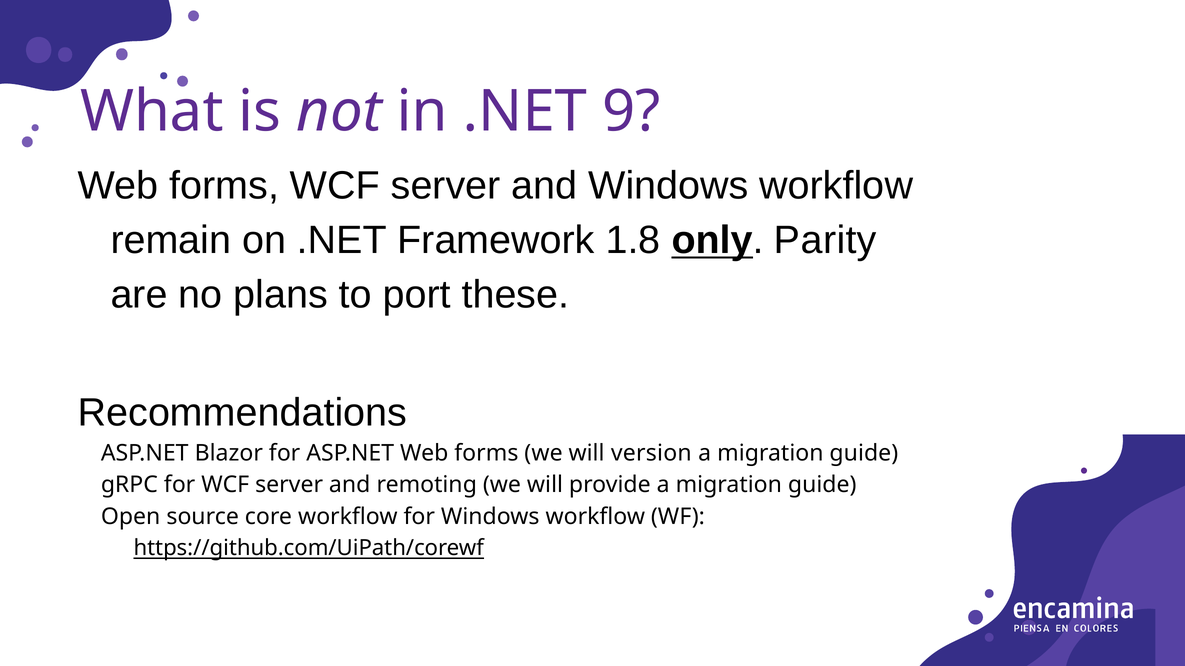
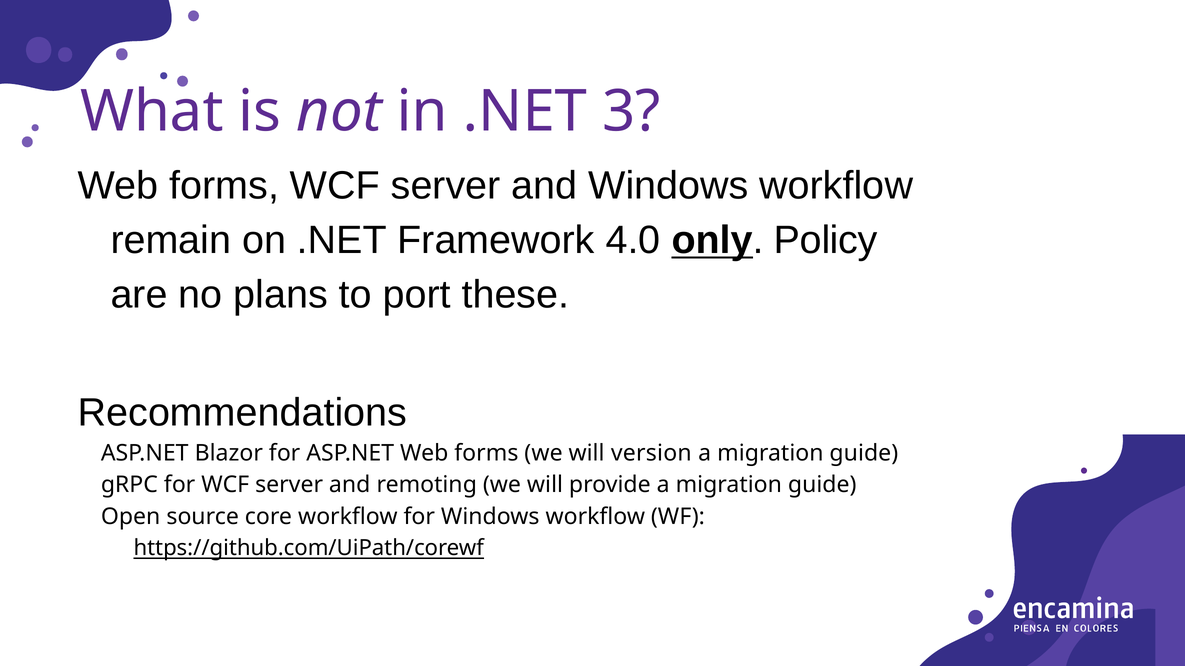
9: 9 -> 3 (631, 112)
1.8: 1.8 -> 4.0 (633, 240)
Parity: Parity -> Policy (826, 240)
